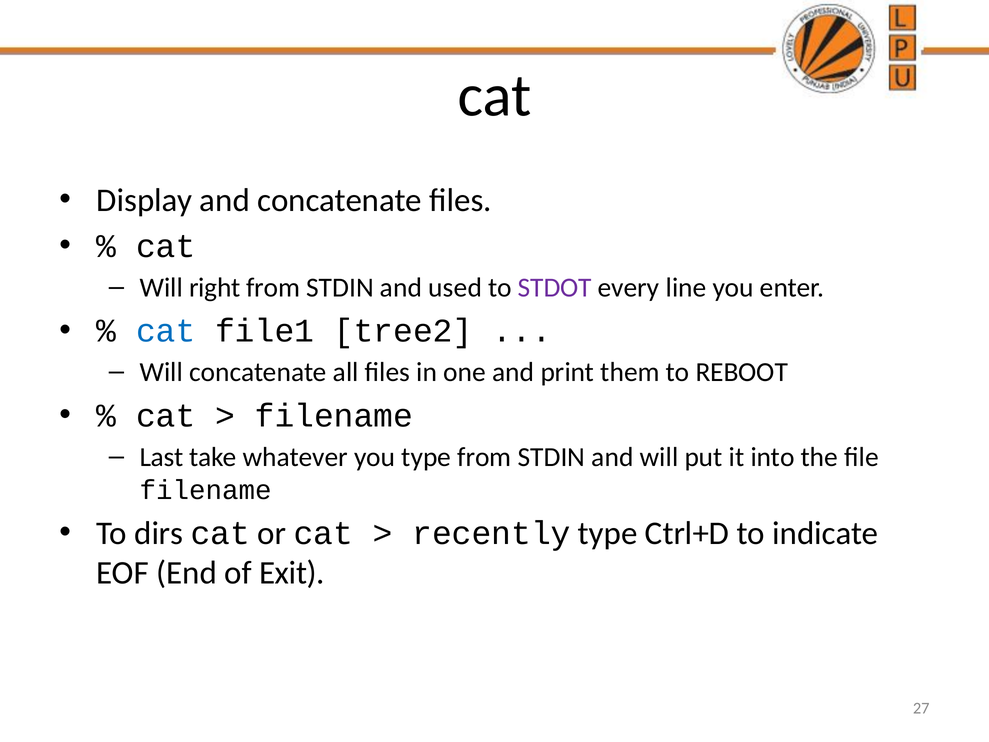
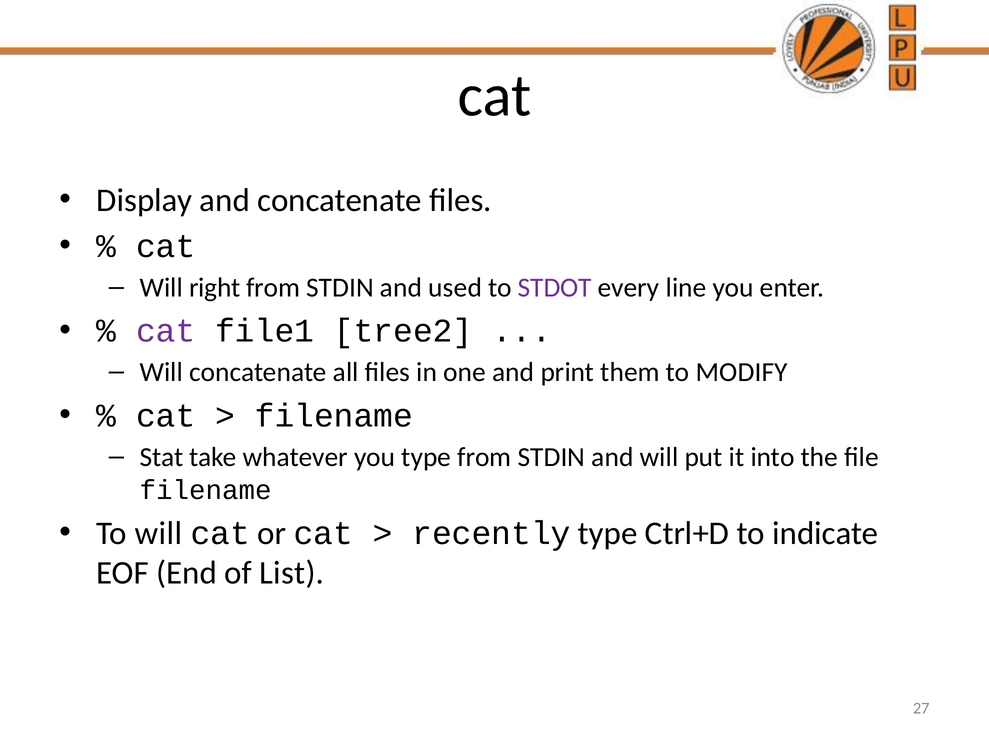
cat colour: blue -> purple (166, 331)
REBOOT: REBOOT -> MODIFY (742, 372)
Last: Last -> Stat (162, 457)
To dirs: dirs -> will (159, 533)
Exit: Exit -> List (292, 573)
